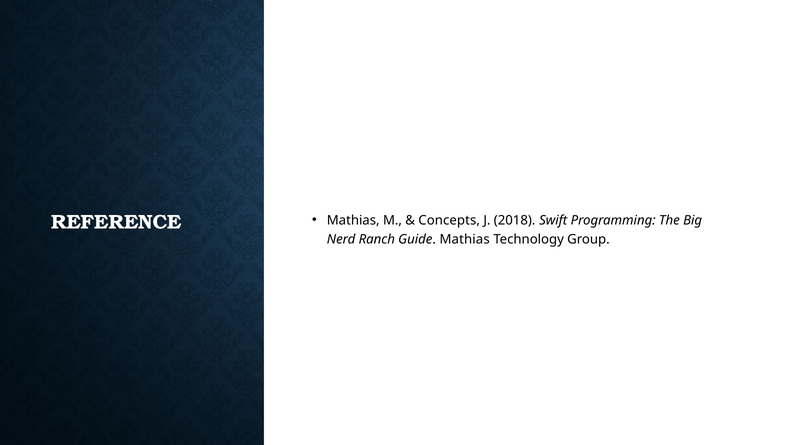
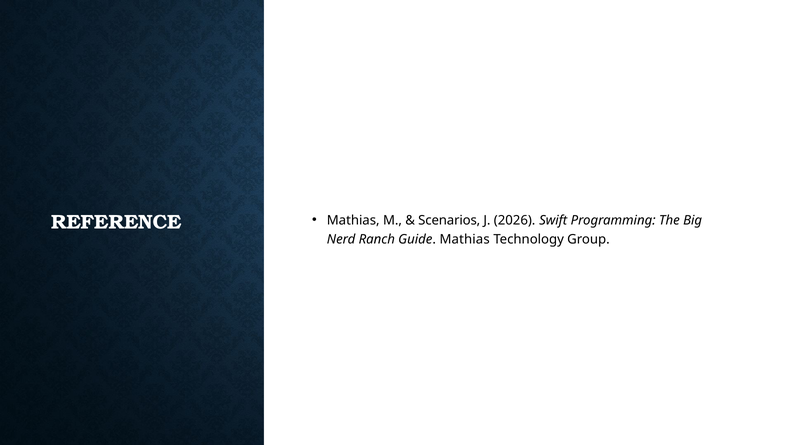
Concepts: Concepts -> Scenarios (449, 221)
2018: 2018 -> 2026 (515, 221)
